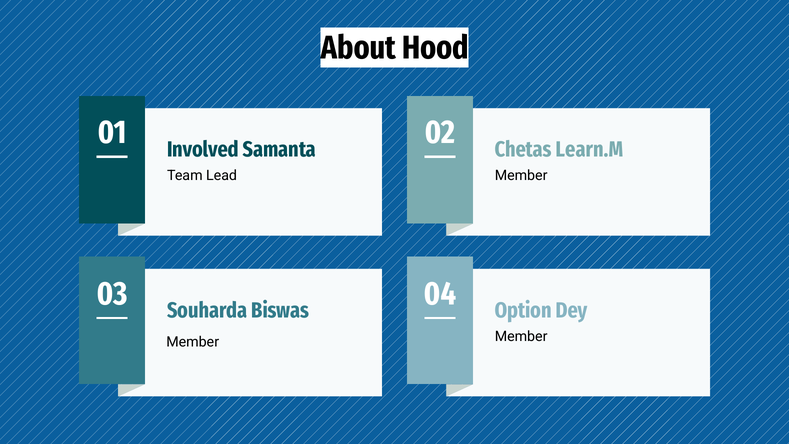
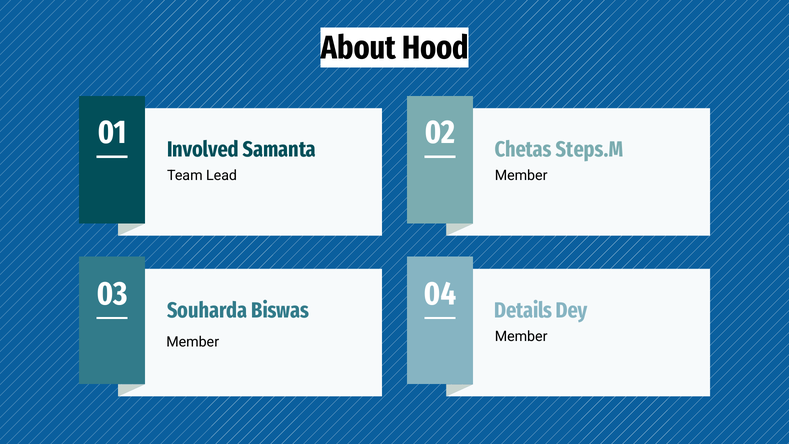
Learn.M: Learn.M -> Steps.M (590, 149)
Option: Option -> Details (523, 310)
